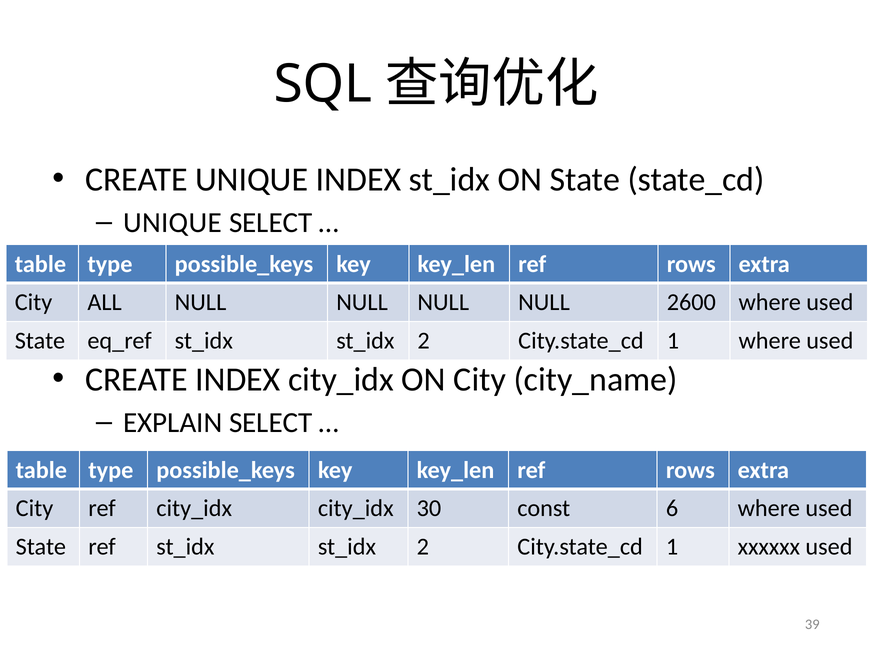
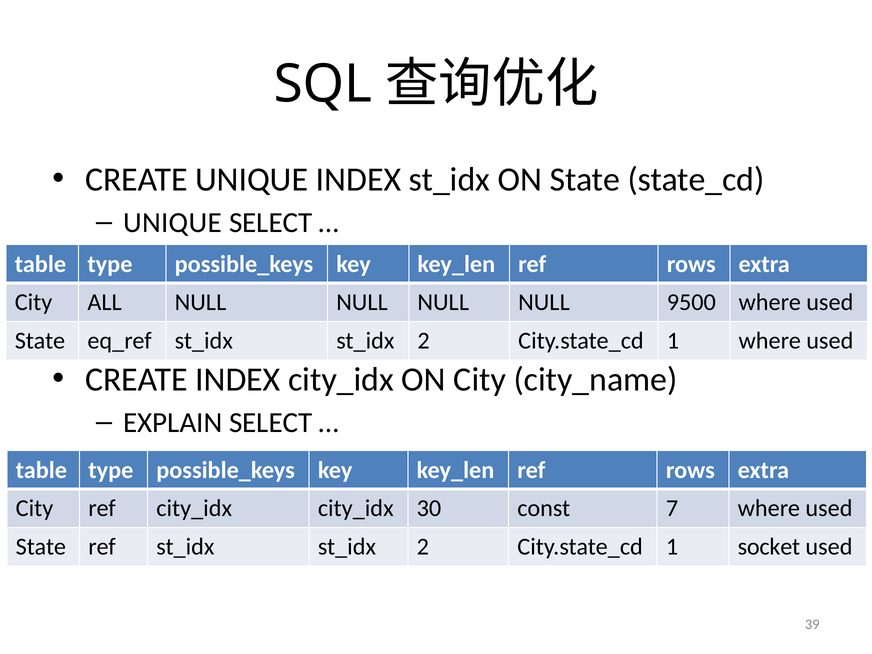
2600: 2600 -> 9500 (691, 302)
6: 6 -> 7 (672, 508)
xxxxxx: xxxxxx -> socket (769, 547)
